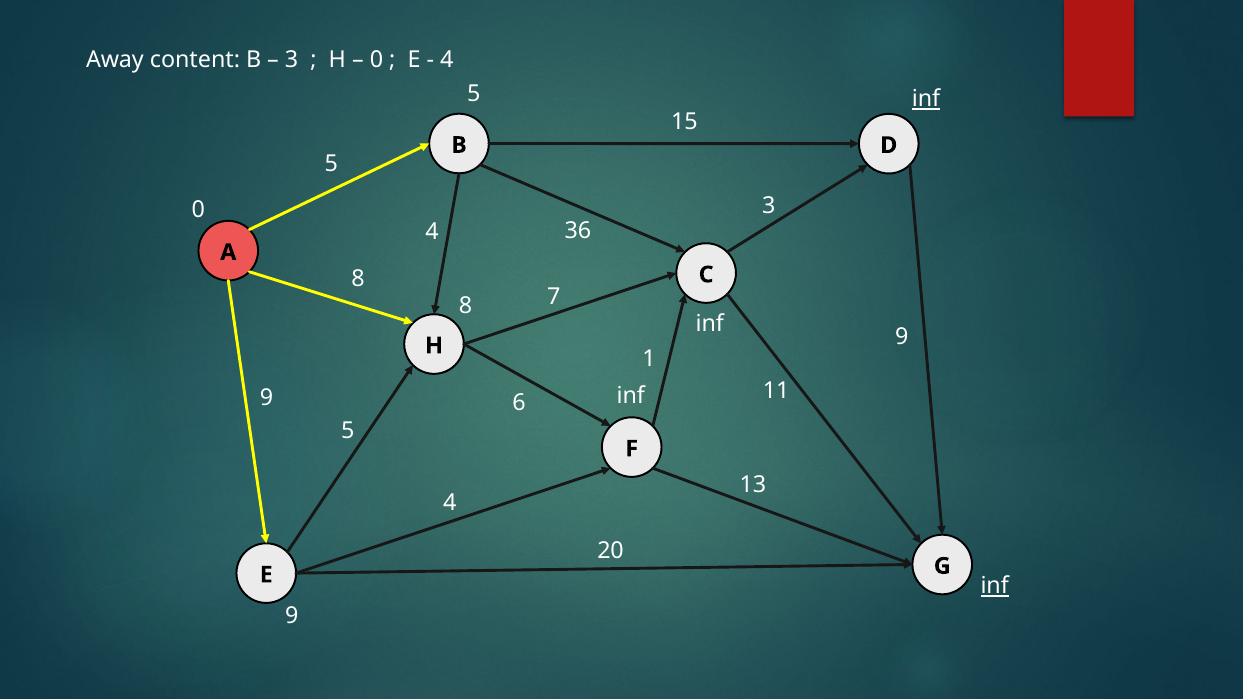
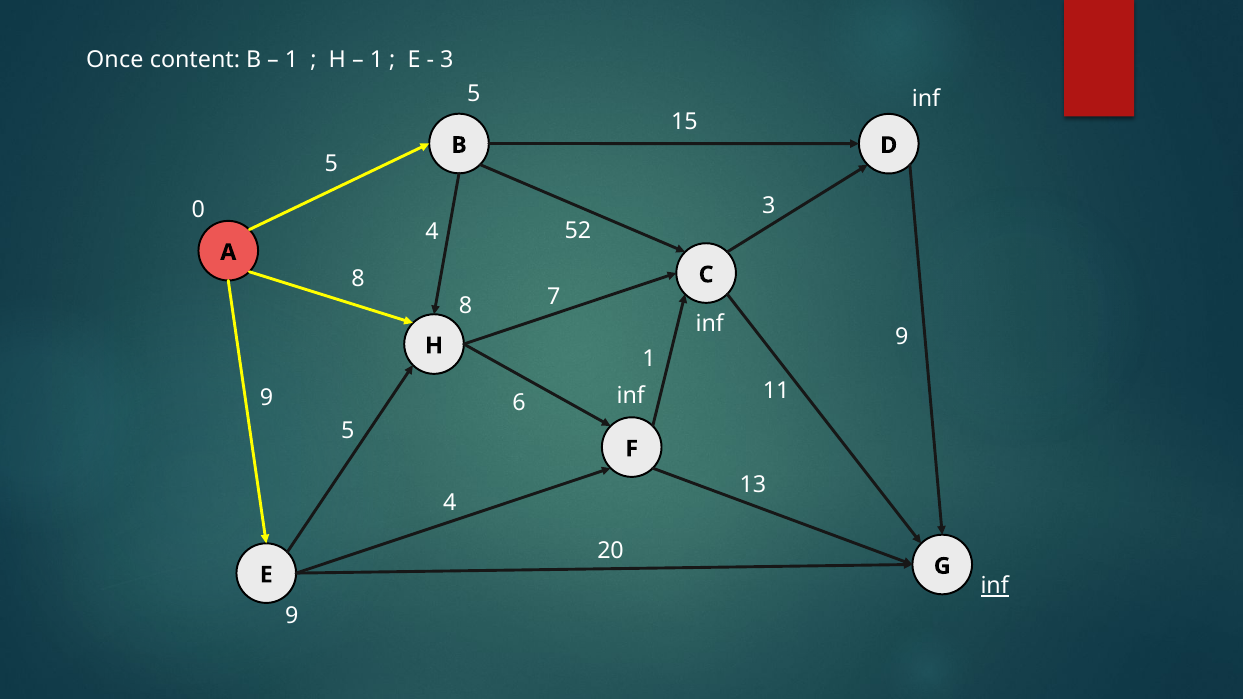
Away: Away -> Once (115, 60)
3: 3 -> 1 (292, 60)
0: 0 -> 1 (377, 60)
4: 4 -> 3 (447, 60)
inf underline: present -> none (926, 99)
36: 36 -> 52 (578, 231)
